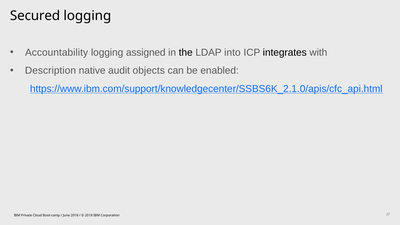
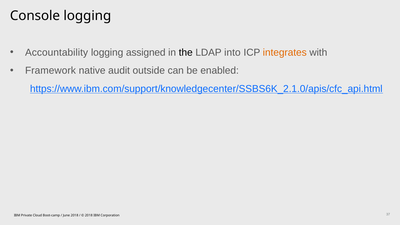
Secured: Secured -> Console (35, 16)
integrates colour: black -> orange (285, 53)
Description: Description -> Framework (50, 71)
objects: objects -> outside (149, 71)
